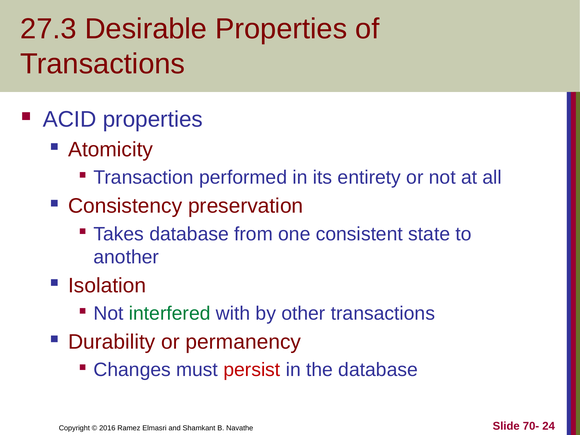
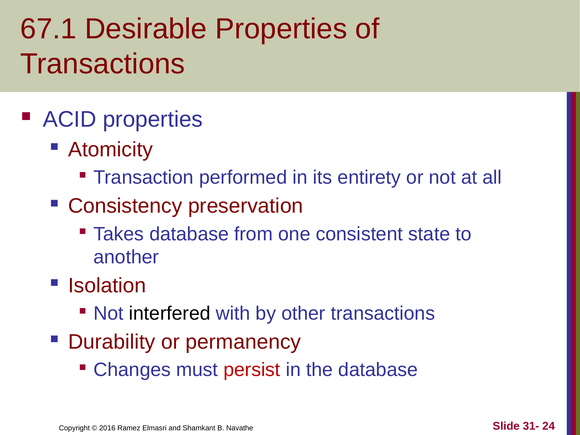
27.3: 27.3 -> 67.1 (49, 29)
interfered colour: green -> black (170, 314)
70-: 70- -> 31- (531, 426)
